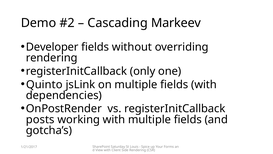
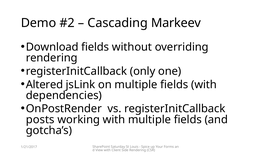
Developer: Developer -> Download (52, 47)
Quinto: Quinto -> Altered (44, 84)
